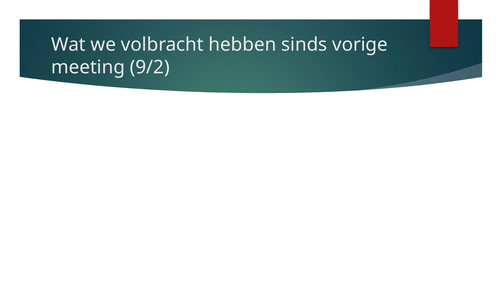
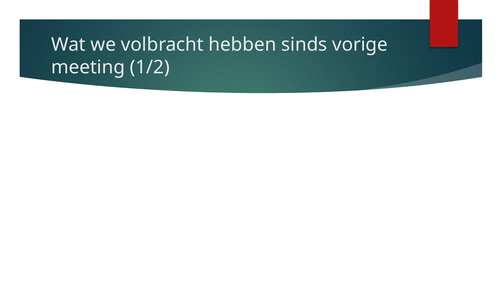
9/2: 9/2 -> 1/2 (150, 67)
